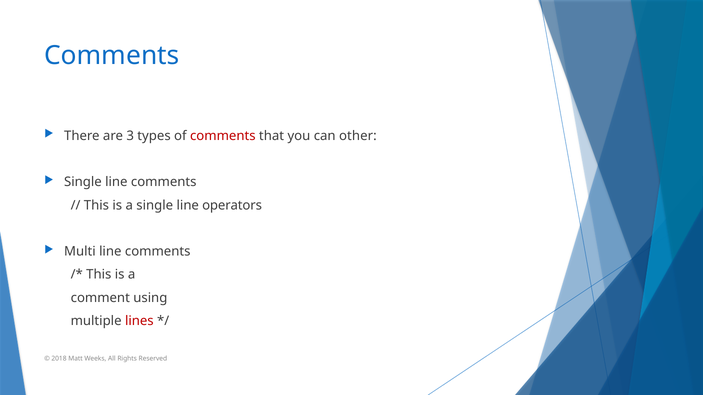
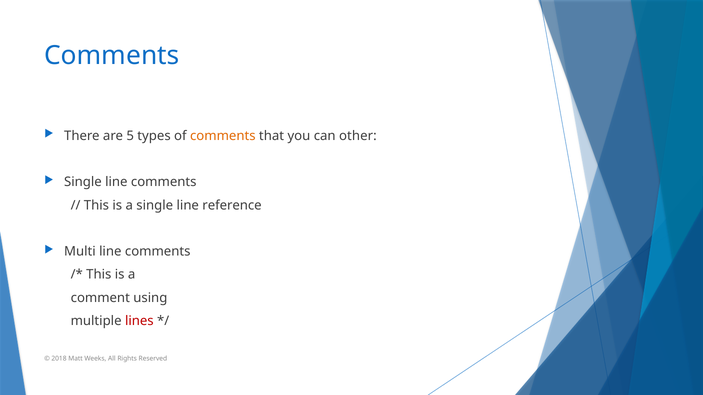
3: 3 -> 5 (130, 136)
comments colour: red -> orange (223, 136)
operators: operators -> reference (232, 205)
